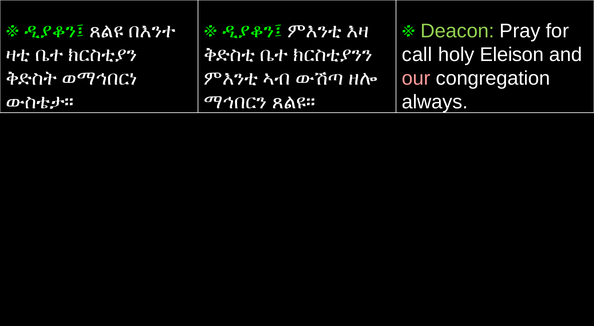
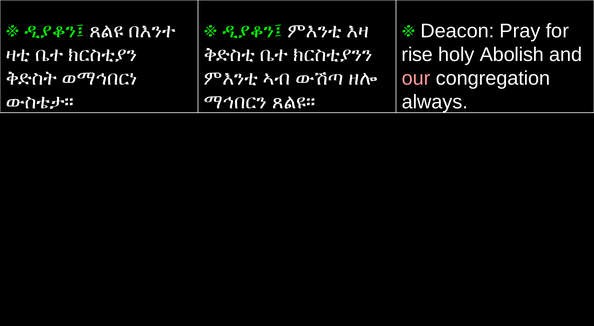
Deacon colour: light green -> white (457, 31)
call: call -> rise (417, 55)
Eleison: Eleison -> Abolish (512, 55)
